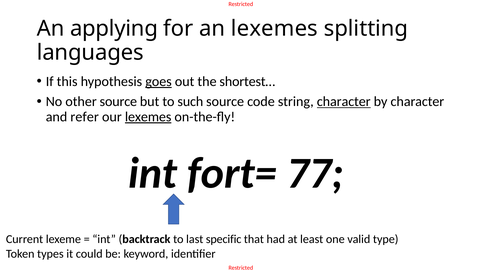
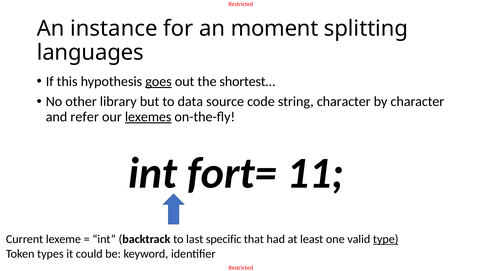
applying: applying -> instance (114, 29)
an lexemes: lexemes -> moment (275, 29)
other source: source -> library (118, 102)
such: such -> data (190, 102)
character underline: present -> none (344, 102)
77: 77 -> 11 (315, 173)
type underline: none -> present (386, 239)
